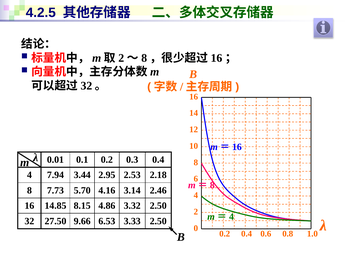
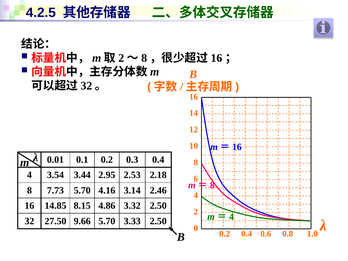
7.94: 7.94 -> 3.54 (55, 175)
9.66 6.53: 6.53 -> 5.70 (107, 221)
